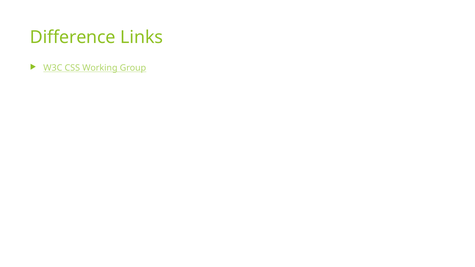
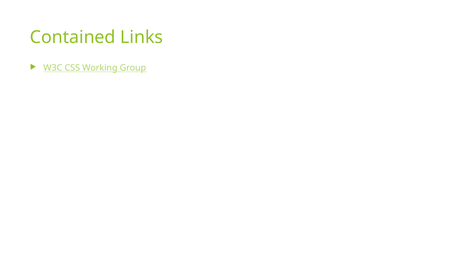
Difference: Difference -> Contained (73, 37)
